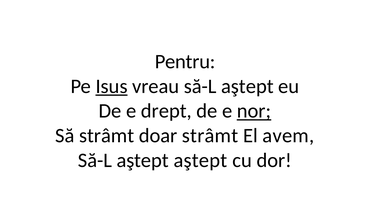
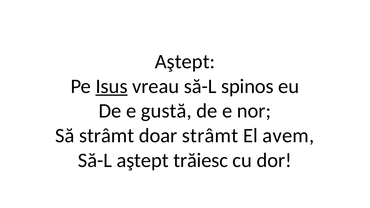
Pentru: Pentru -> Aştept (185, 62)
vreau să-L aştept: aştept -> spinos (247, 86)
drept: drept -> gustă (166, 111)
nor underline: present -> none (254, 111)
aştept aştept: aştept -> trăiesc (201, 160)
